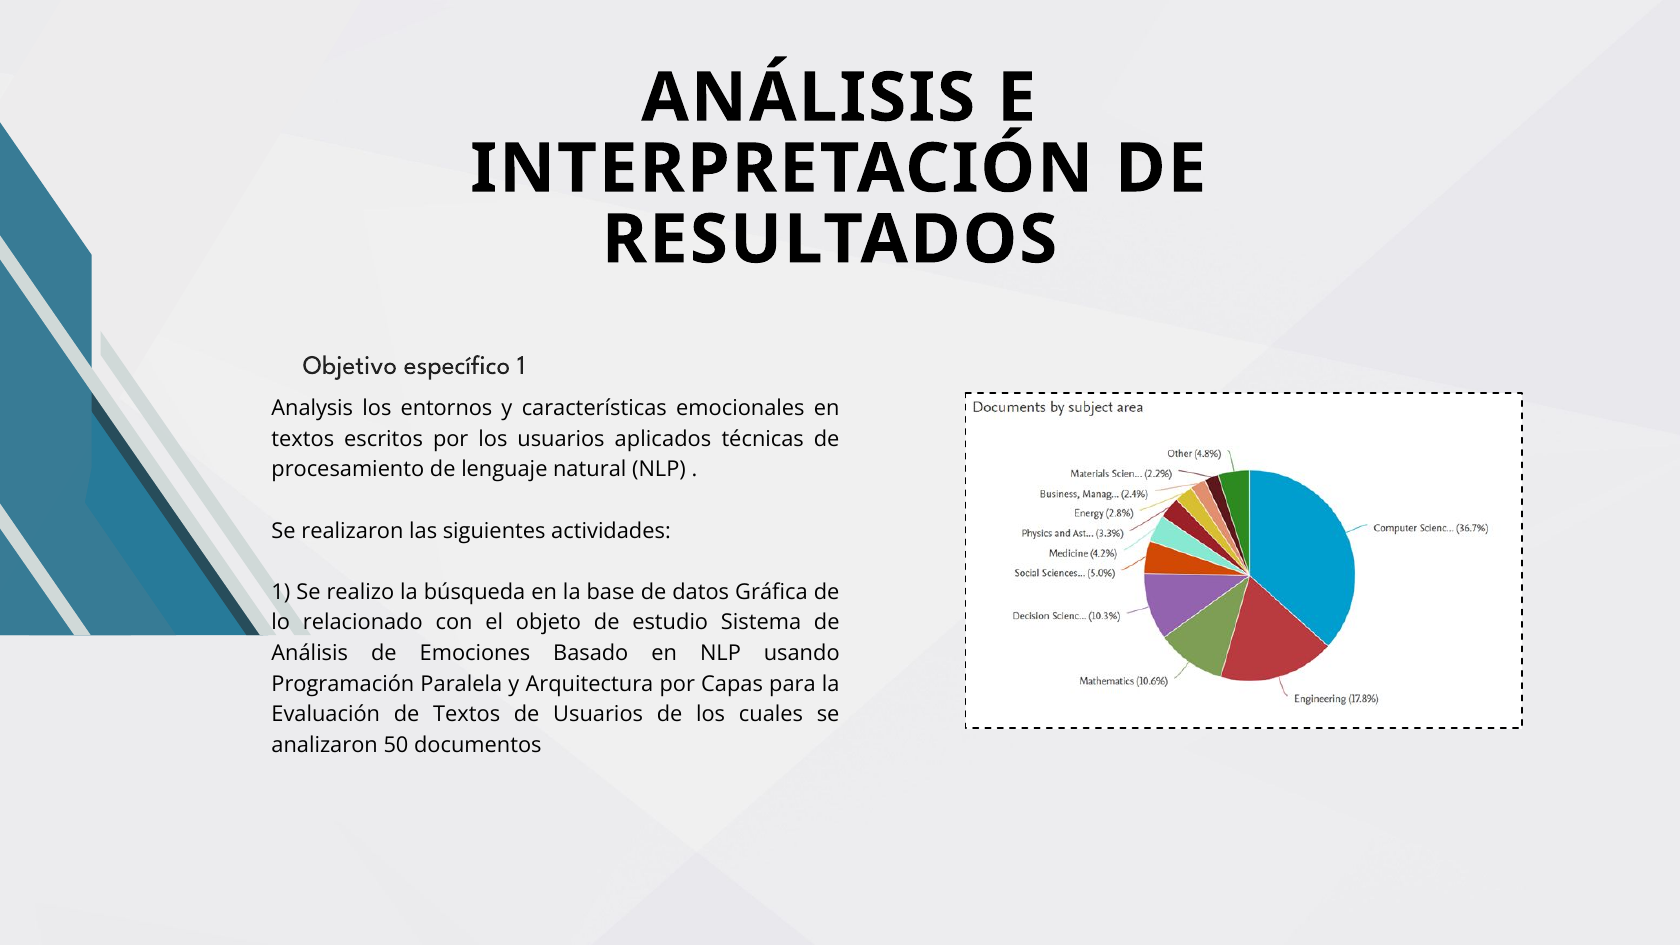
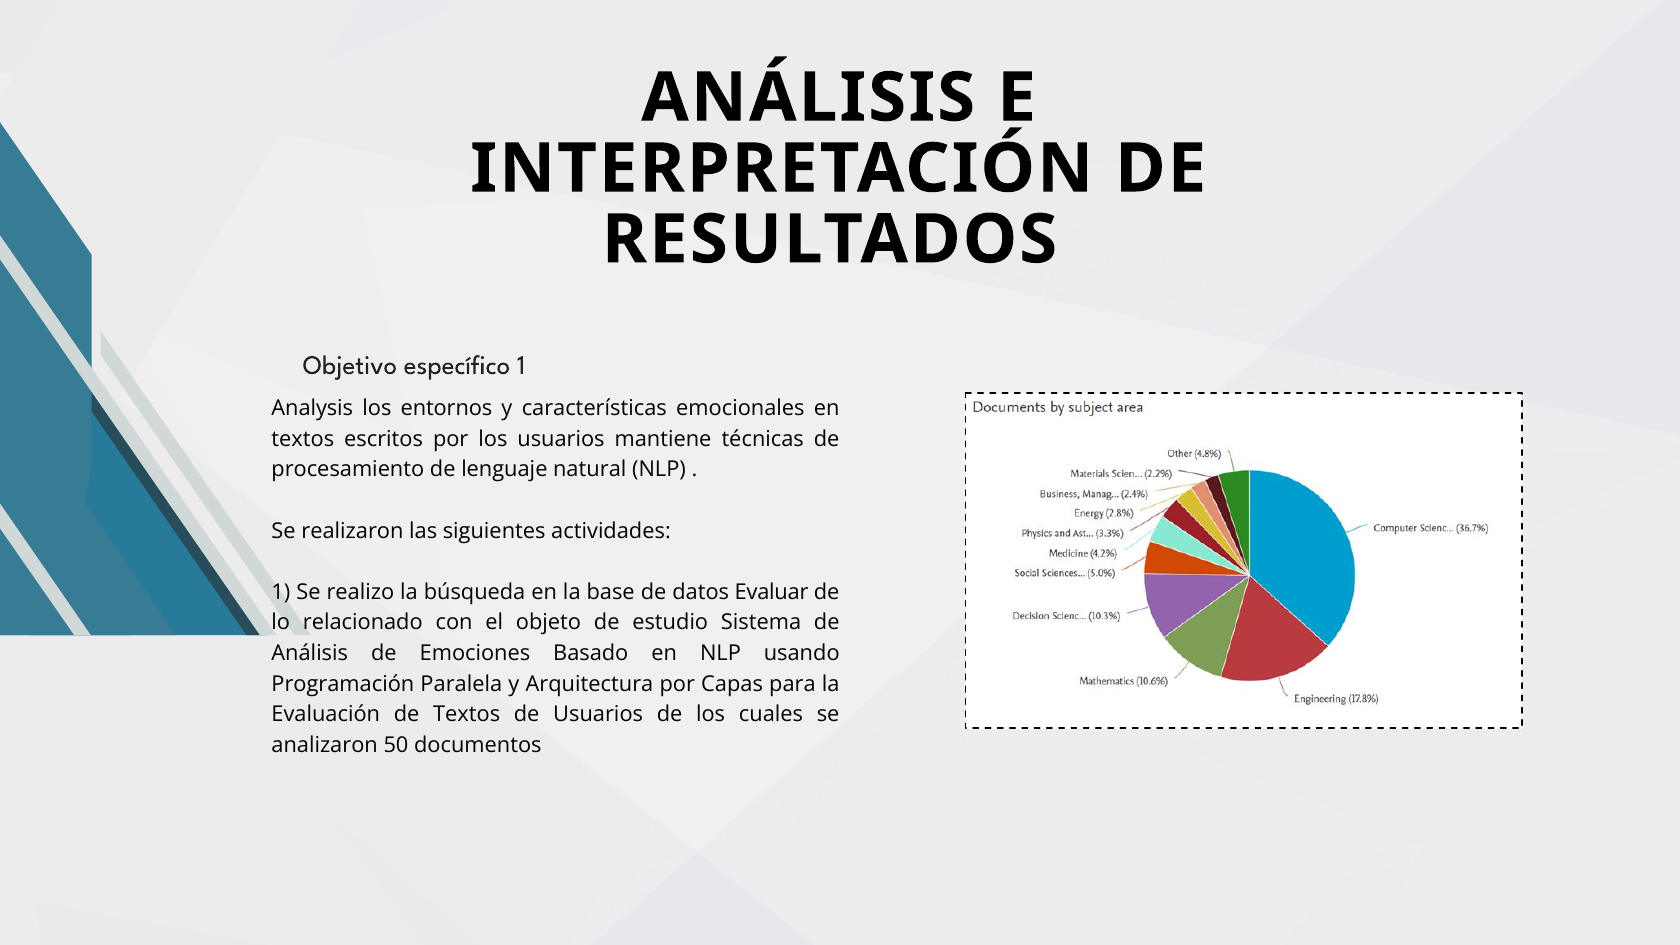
aplicados: aplicados -> mantiene (663, 439)
Gráfica: Gráfica -> Evaluar (772, 592)
